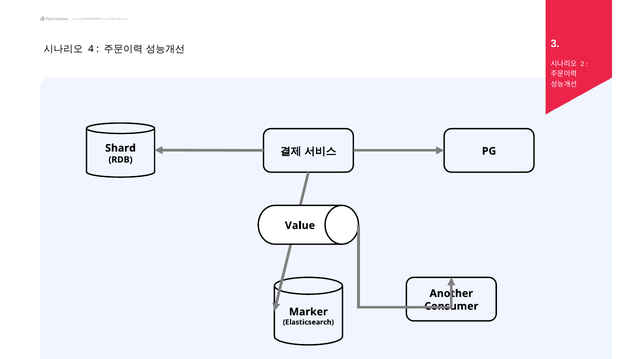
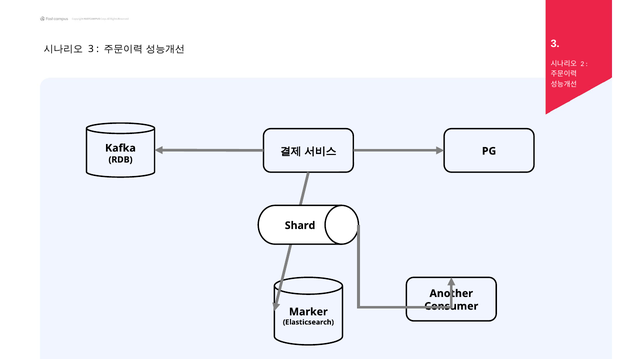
4: 4 -> 3 (91, 49)
Shard: Shard -> Kafka (120, 148)
Value: Value -> Shard (300, 225)
